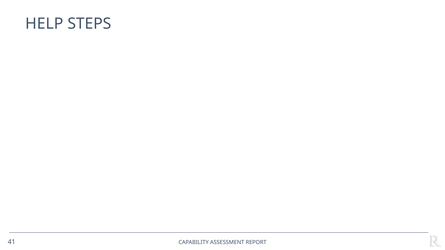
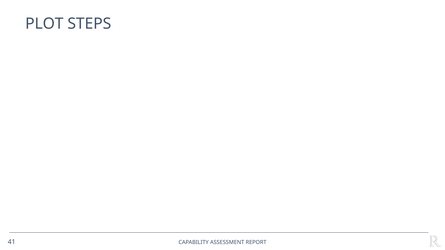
HELP: HELP -> PLOT (44, 24)
